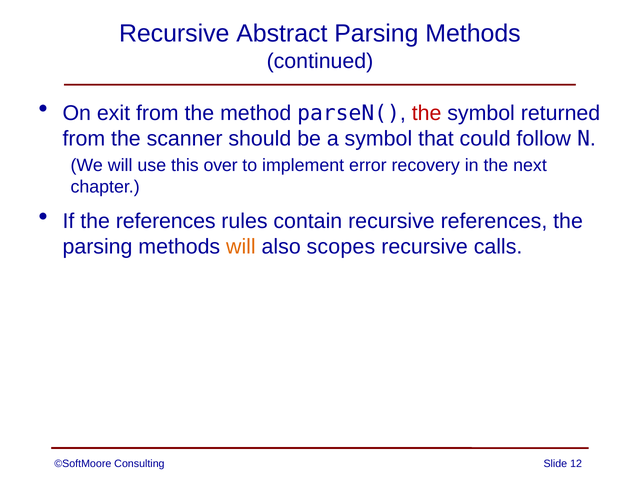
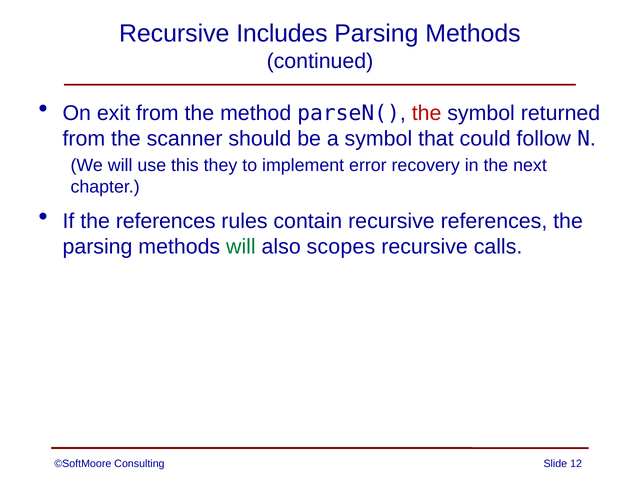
Abstract: Abstract -> Includes (282, 34)
over: over -> they (221, 165)
will colour: orange -> green (241, 247)
